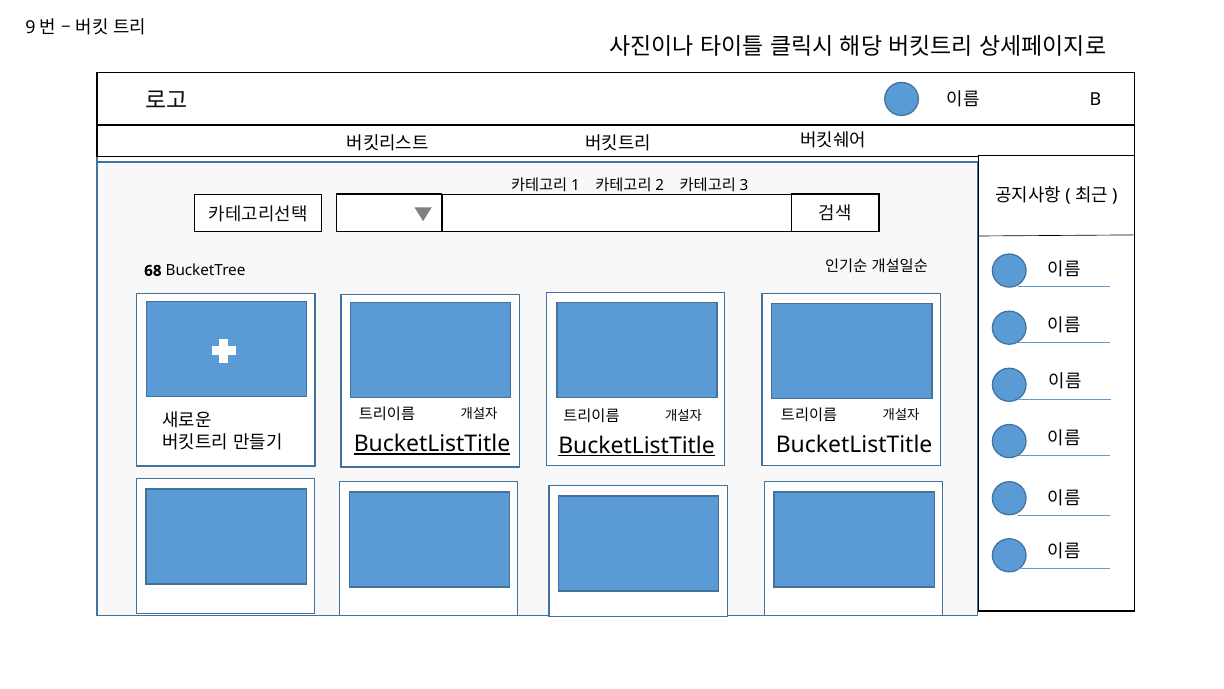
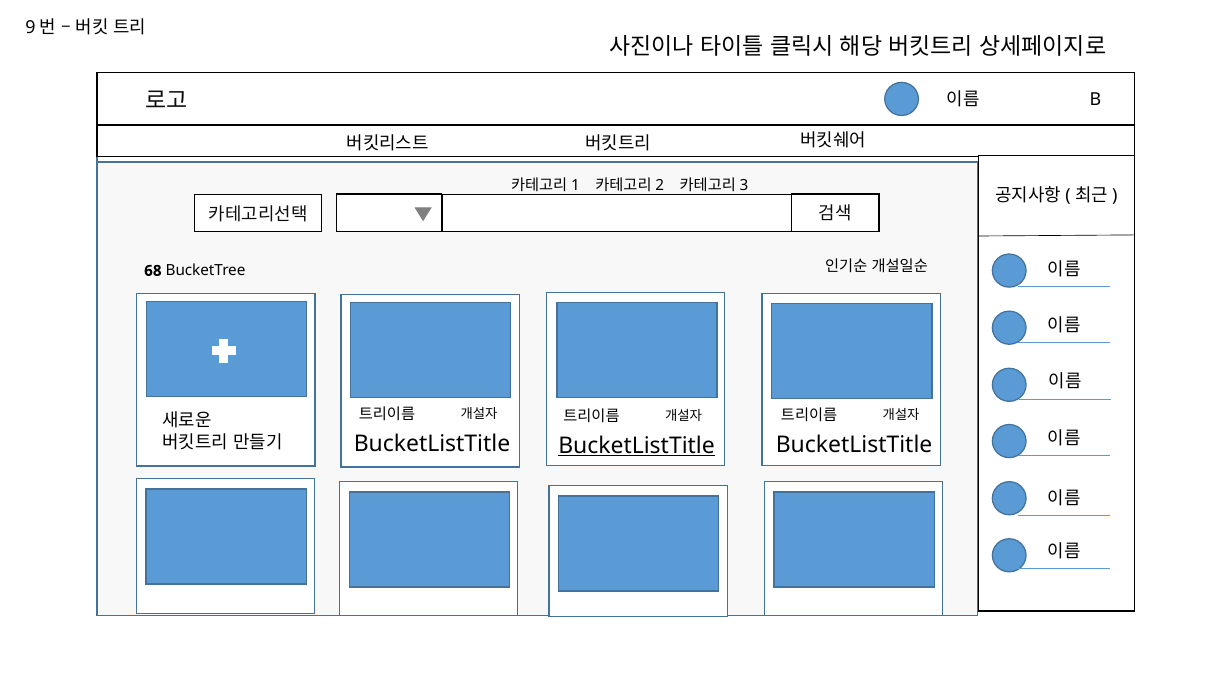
BucketListTitle underline: present -> none (432, 444)
